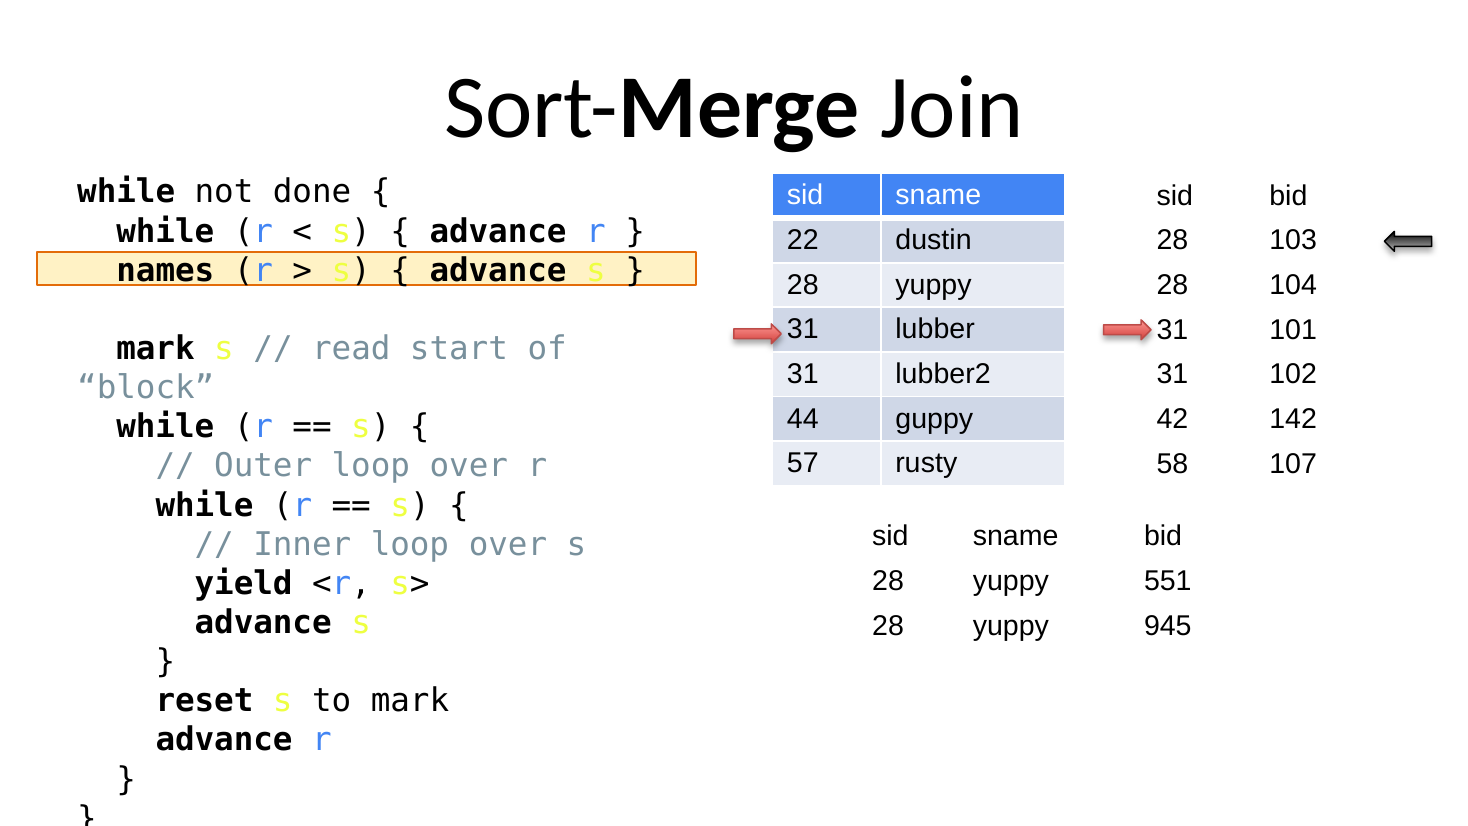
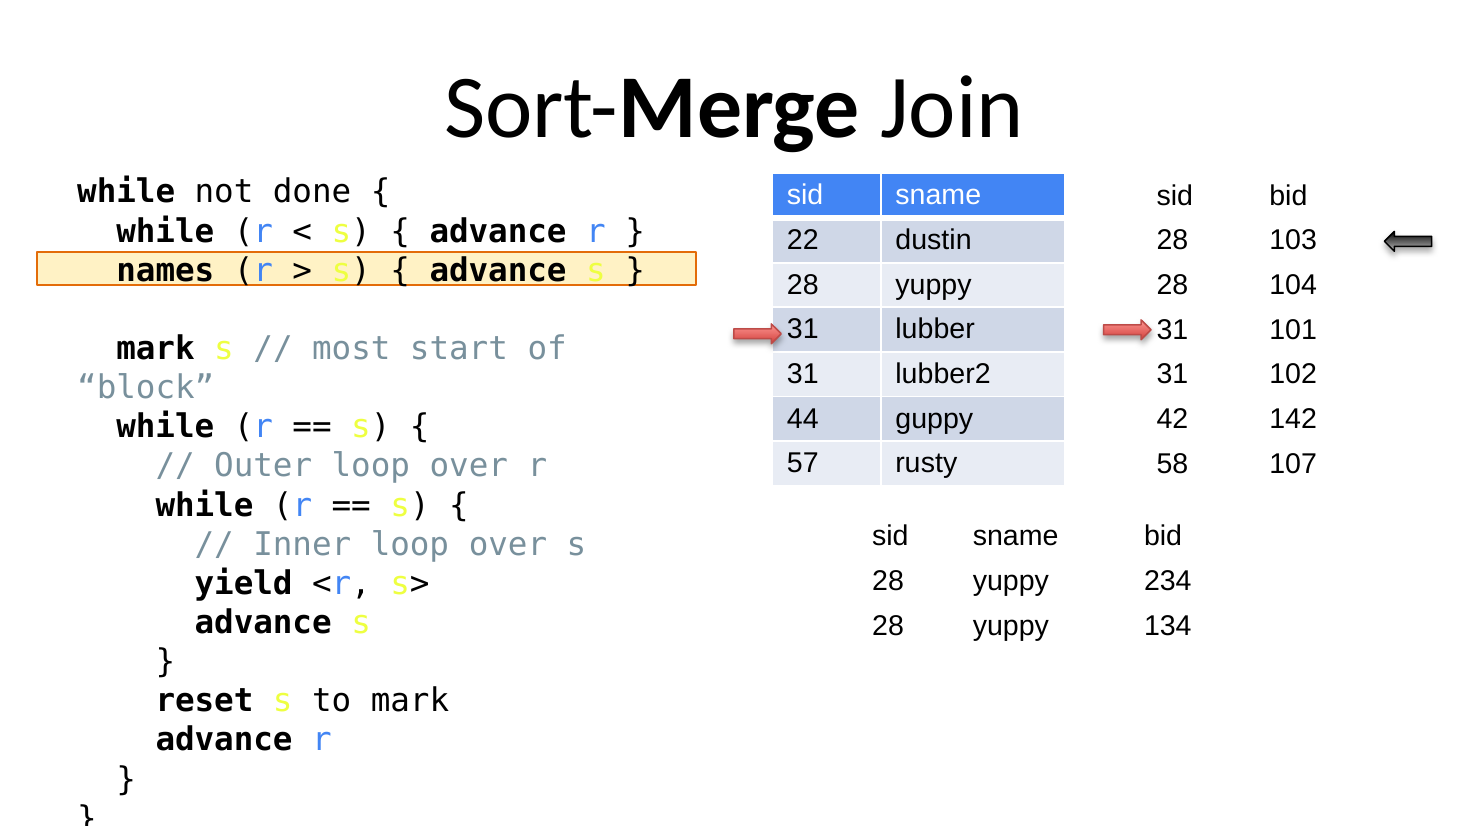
read: read -> most (351, 349)
551: 551 -> 234 (1168, 581)
945: 945 -> 134 (1168, 626)
